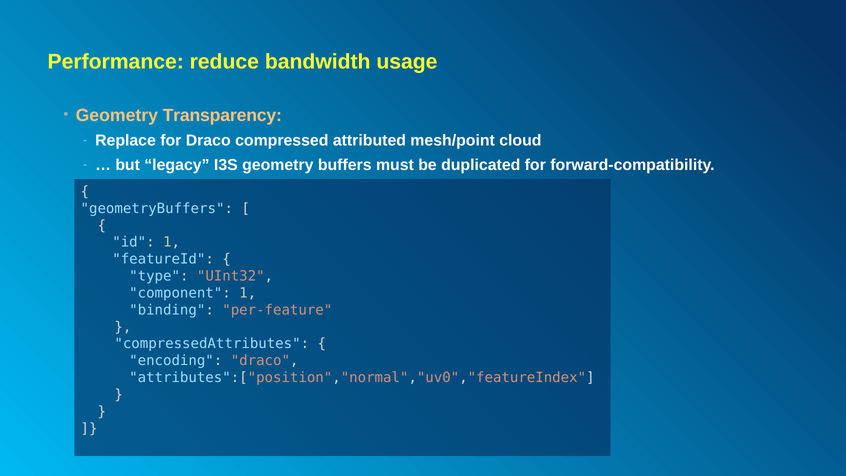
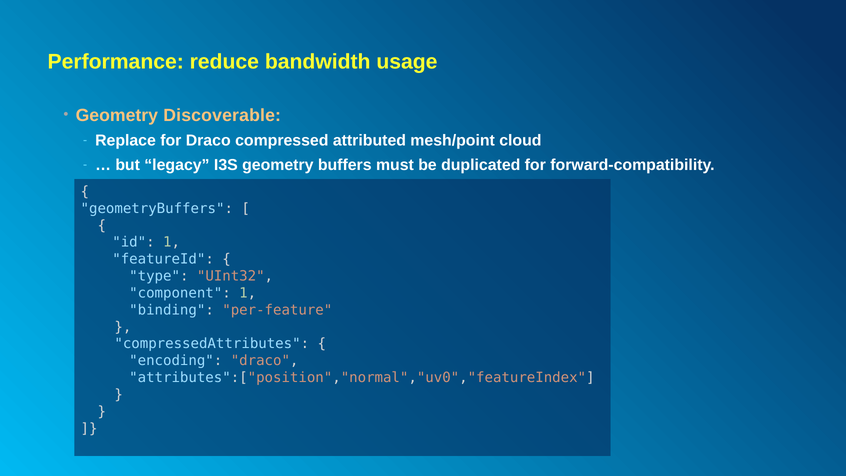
Transparency: Transparency -> Discoverable (222, 115)
